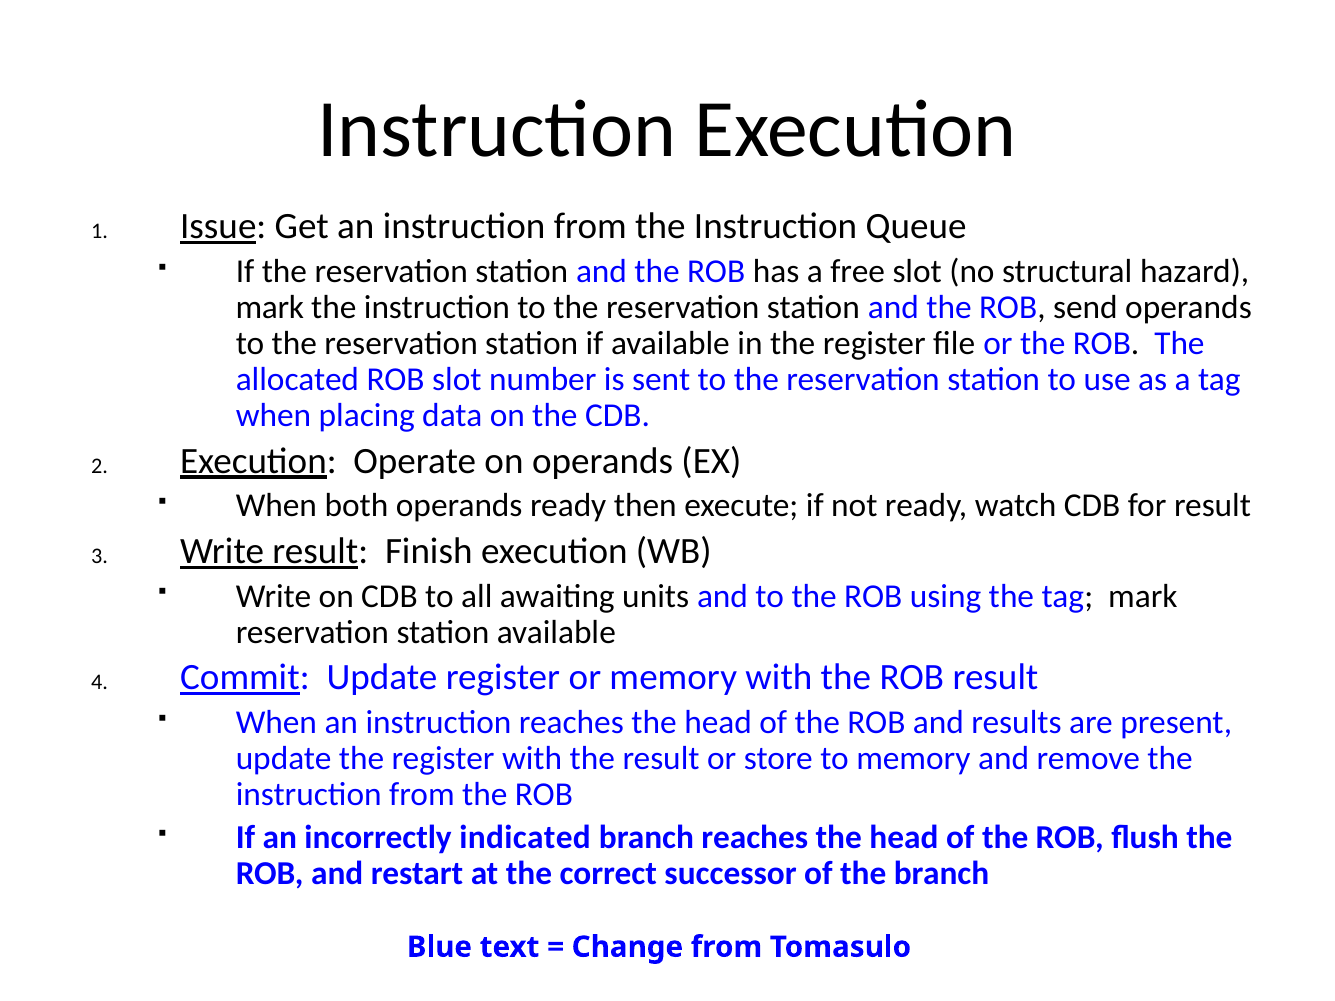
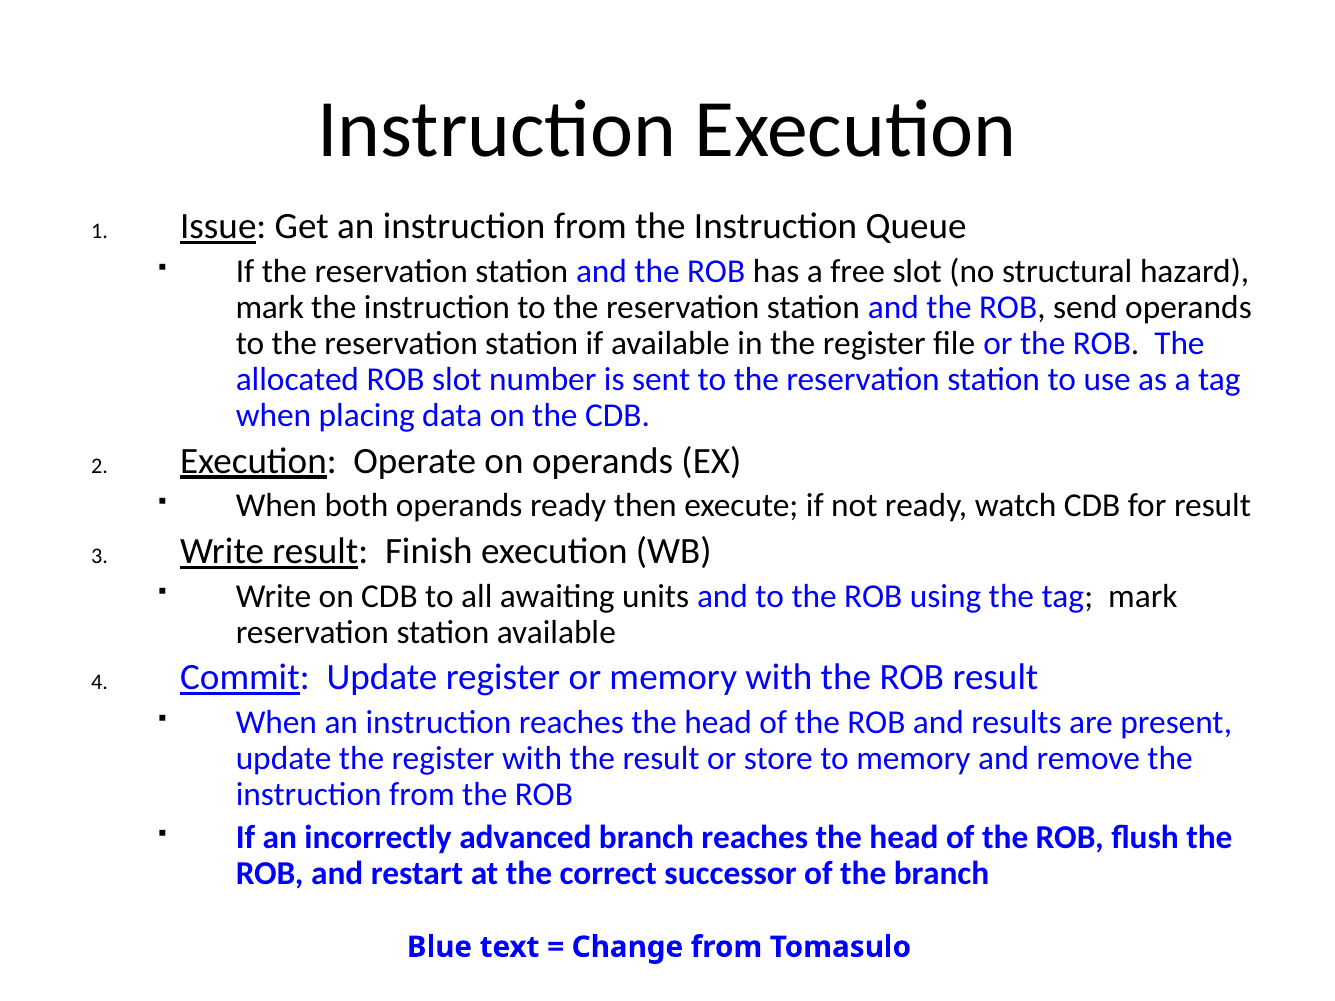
indicated: indicated -> advanced (525, 837)
